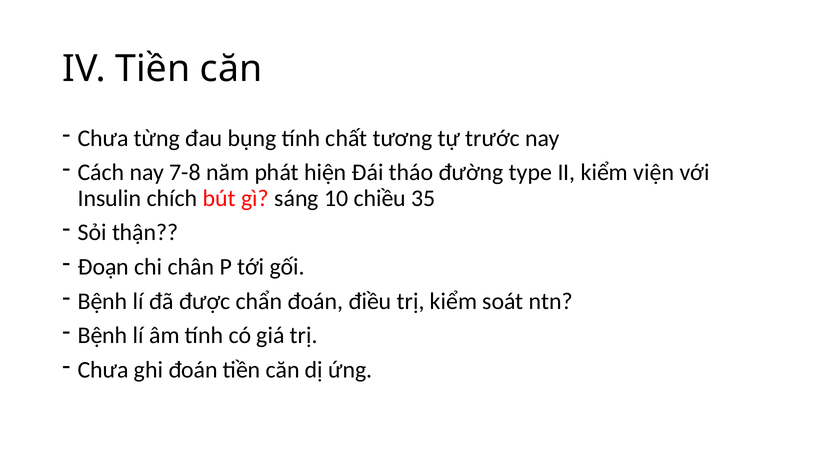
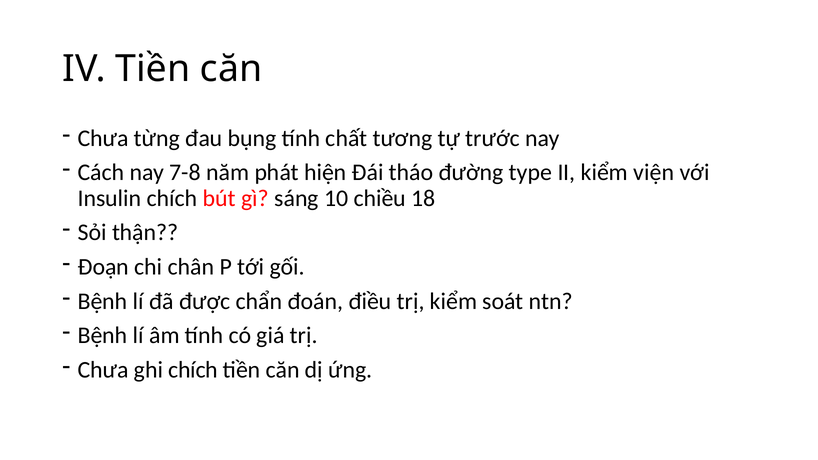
35: 35 -> 18 (423, 198)
ghi đoán: đoán -> chích (193, 370)
